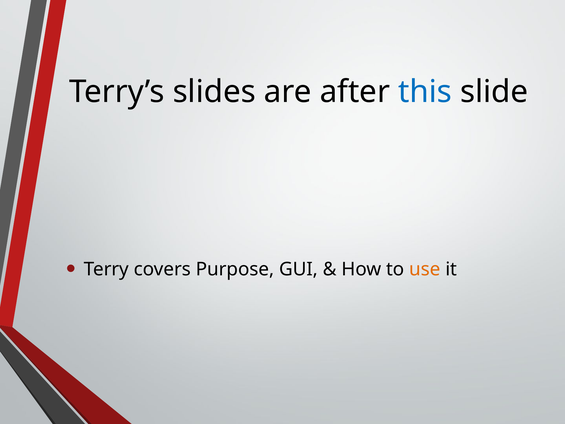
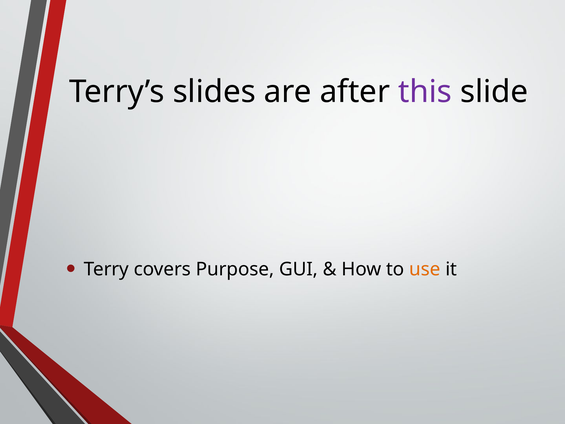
this colour: blue -> purple (425, 92)
